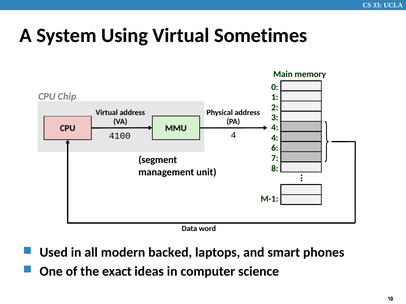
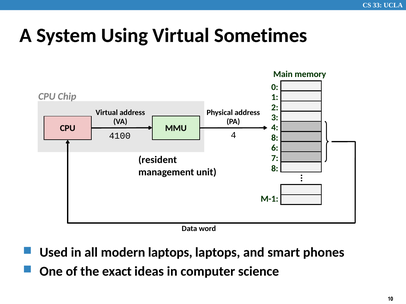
4: 4 -> 8 (275, 138)
segment: segment -> resident (158, 160)
modern backed: backed -> laptops (170, 253)
